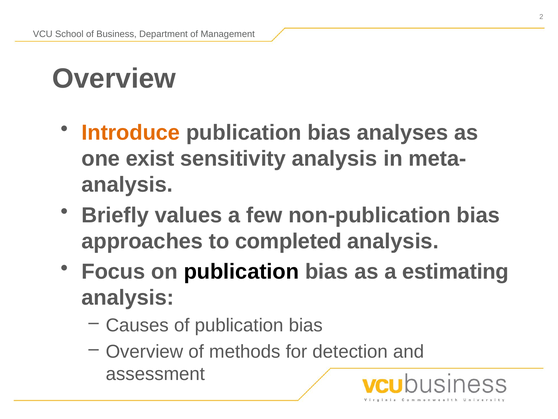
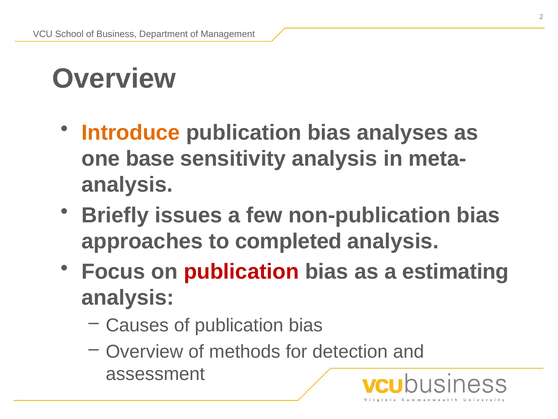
exist: exist -> base (150, 158)
values: values -> issues (189, 215)
publication colour: black -> red (241, 271)
